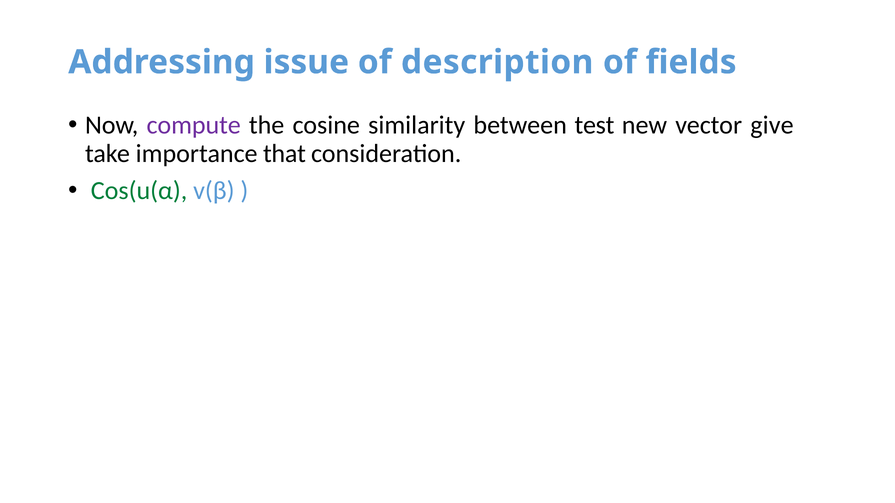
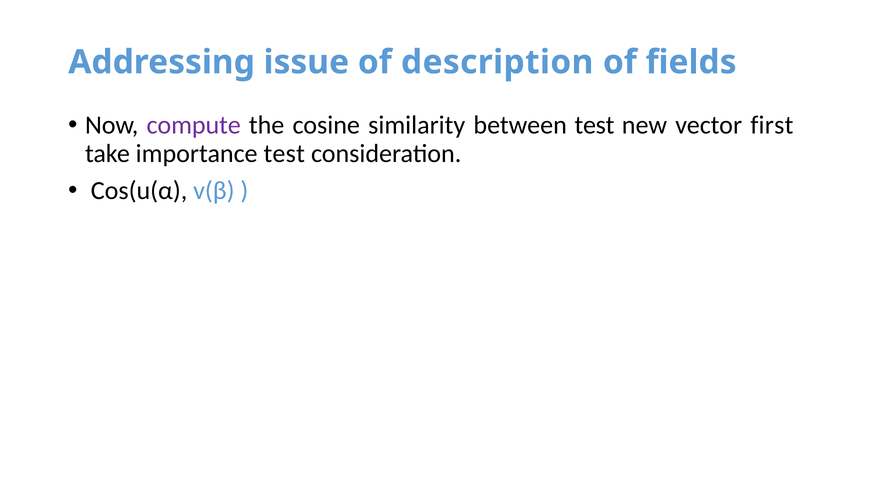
give: give -> first (772, 125)
importance that: that -> test (284, 154)
Cos(u(α colour: green -> black (139, 191)
